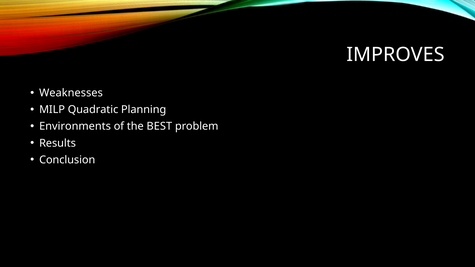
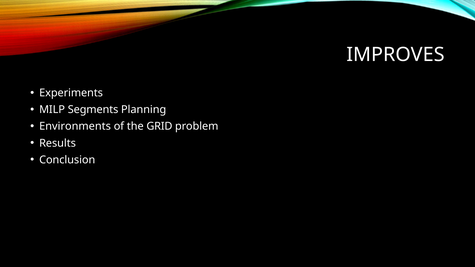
Weaknesses: Weaknesses -> Experiments (71, 93)
Quadratic: Quadratic -> Segments (93, 110)
BEST: BEST -> GRID (159, 126)
